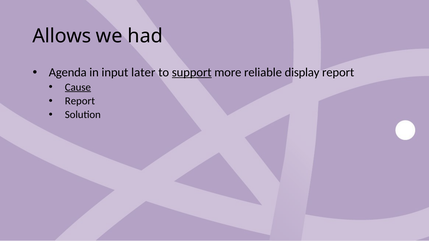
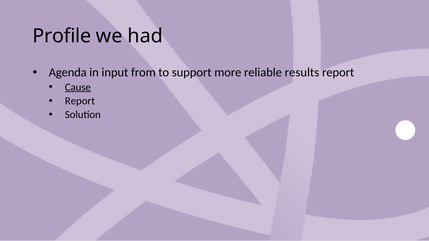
Allows: Allows -> Profile (62, 36)
later: later -> from (143, 73)
support underline: present -> none (192, 73)
display: display -> results (302, 73)
